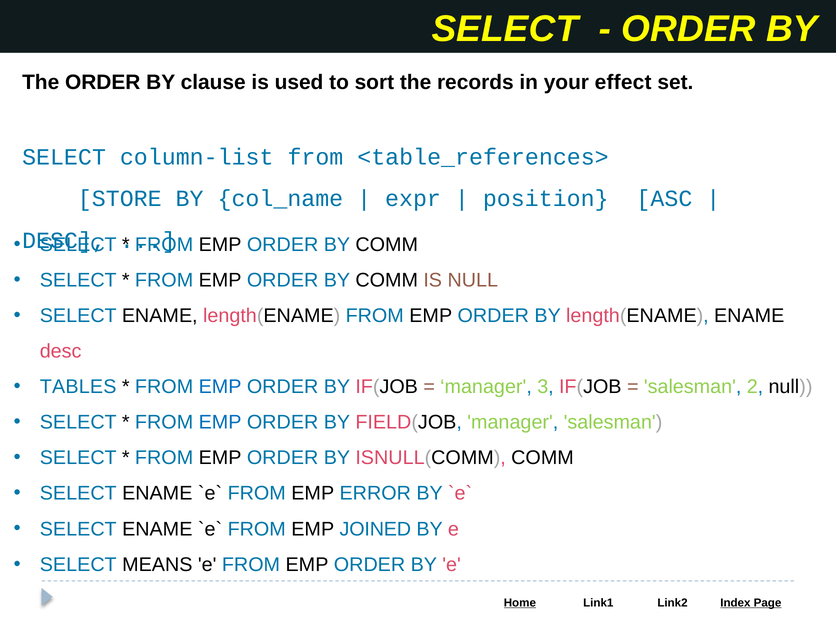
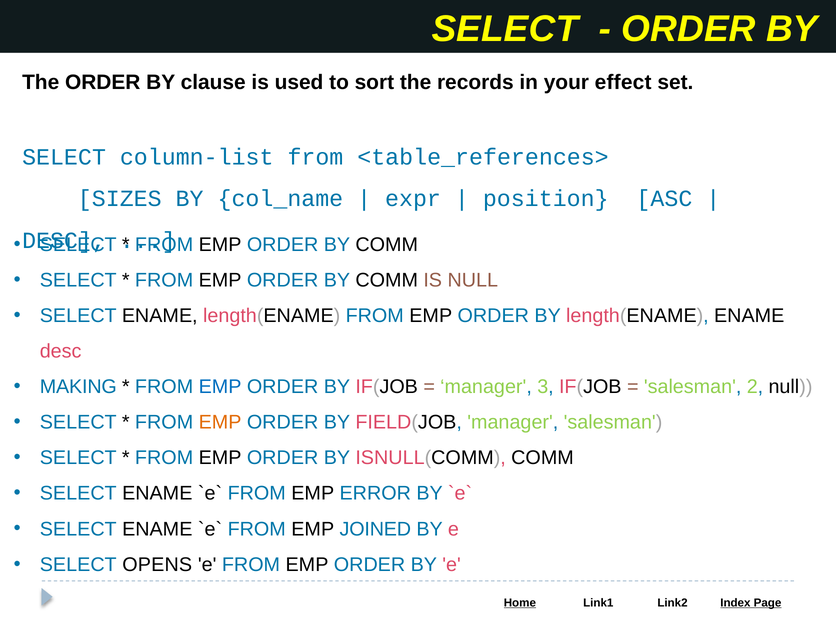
STORE: STORE -> SIZES (120, 199)
TABLES: TABLES -> MAKING (78, 387)
EMP colour: blue -> orange (220, 422)
MEANS: MEANS -> OPENS (157, 565)
